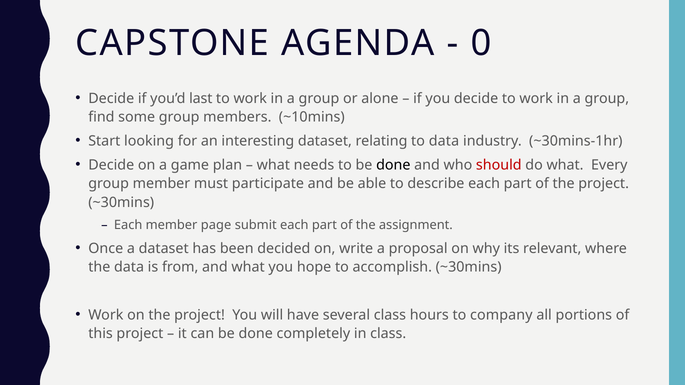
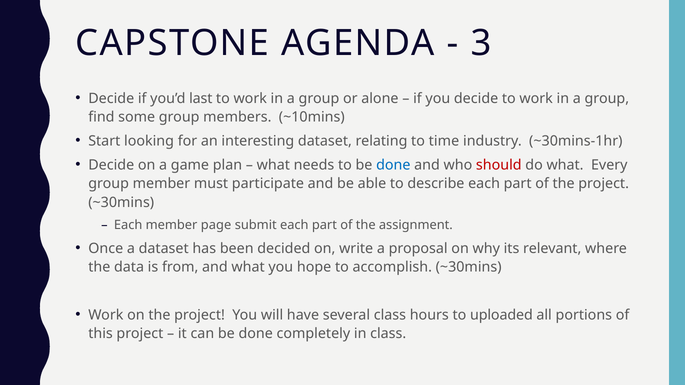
0: 0 -> 3 (481, 43)
to data: data -> time (444, 141)
done colour: black -> blue (393, 165)
company: company -> uploaded (501, 315)
